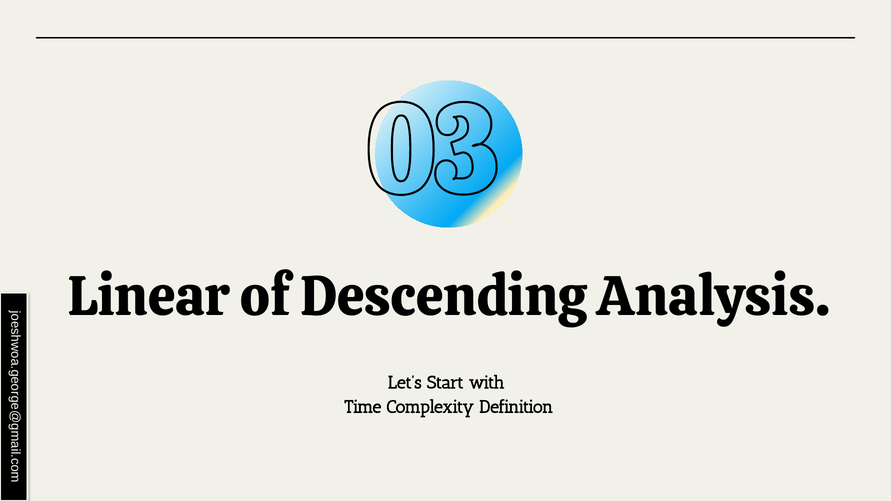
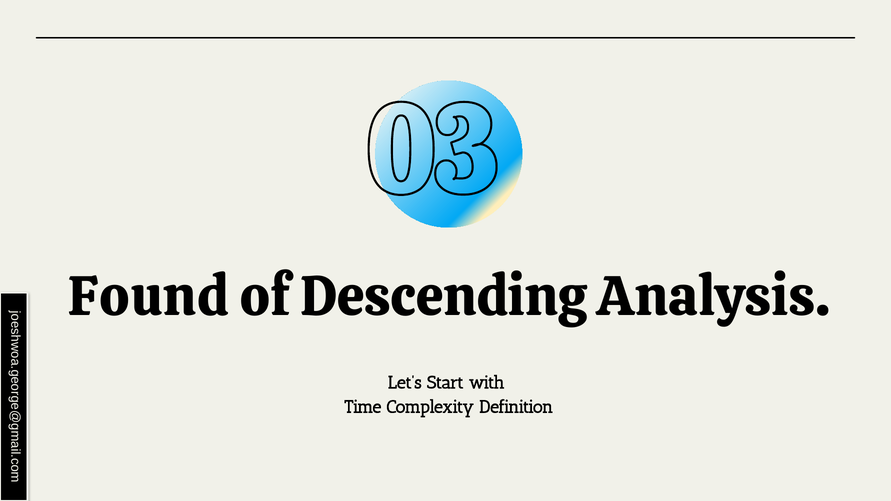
Linear: Linear -> Found (148, 297)
